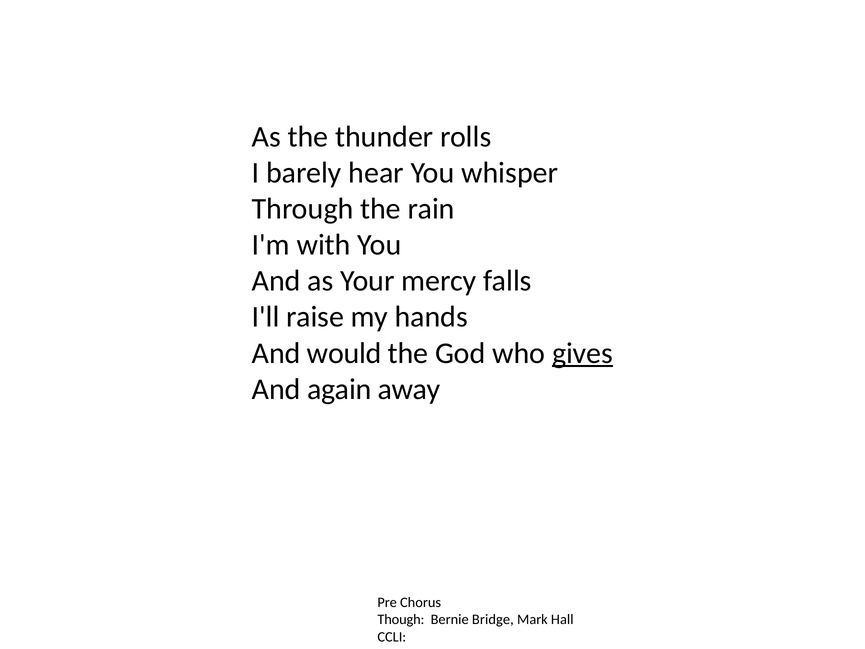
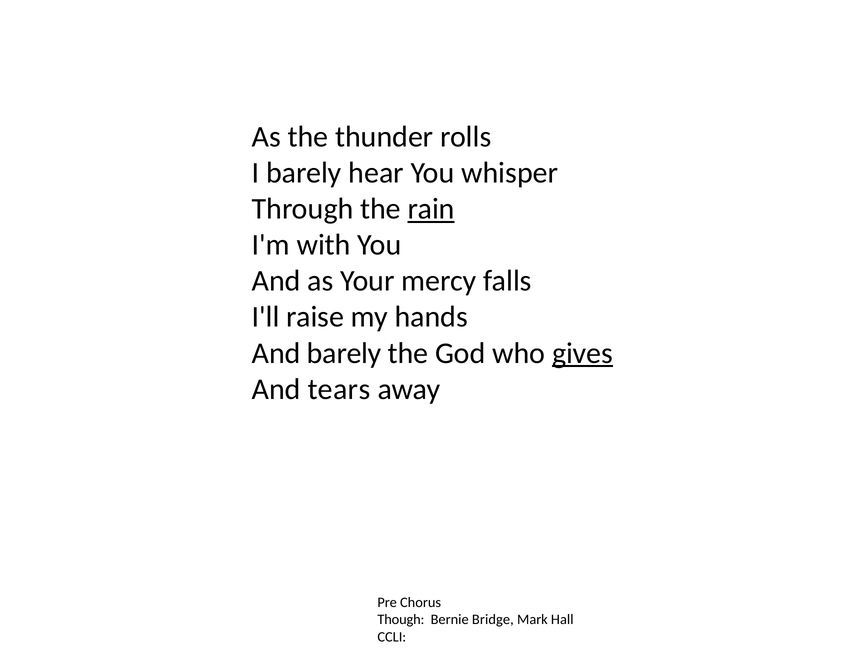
rain underline: none -> present (431, 209)
And would: would -> barely (344, 353)
again: again -> tears (339, 389)
